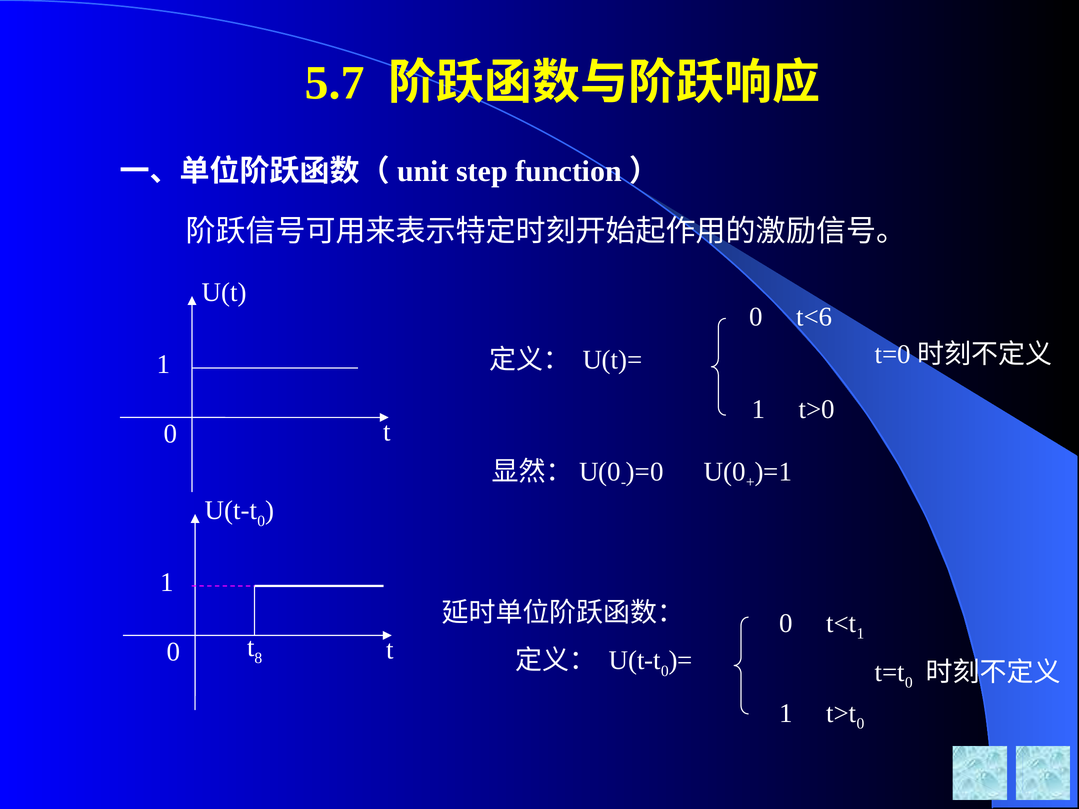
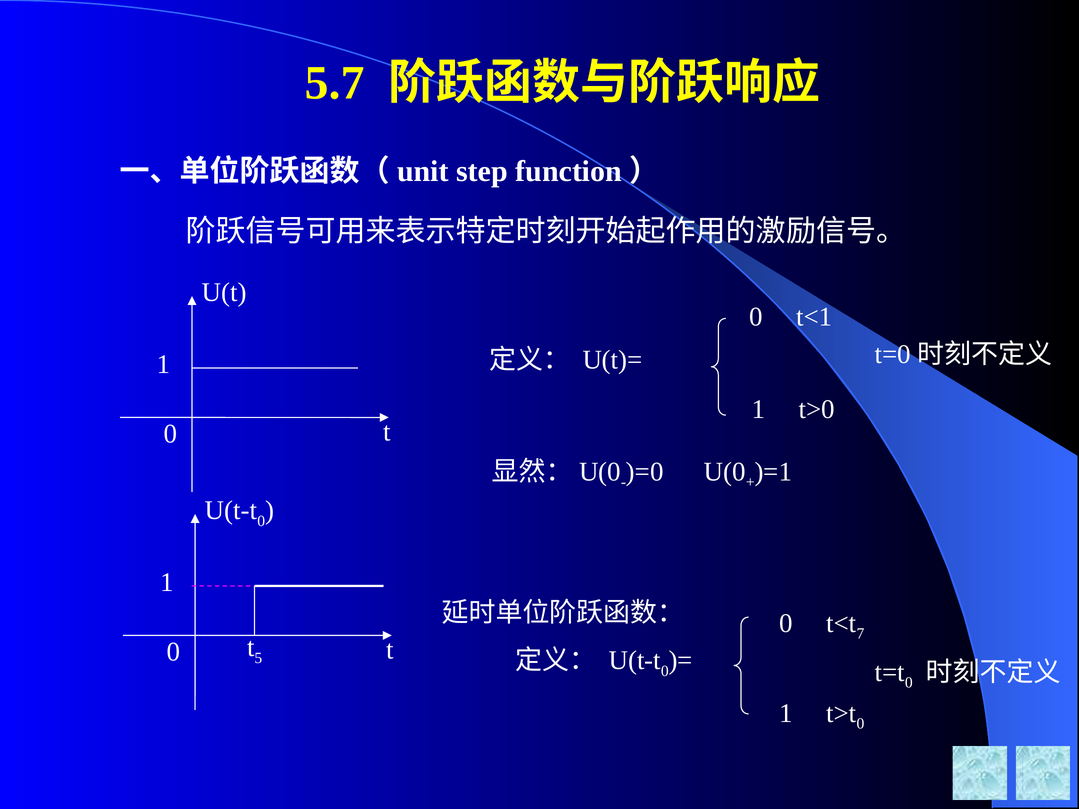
t<6: t<6 -> t<1 (814, 317)
1: 1 -> 7 (860, 634)
8: 8 -> 5 (258, 658)
